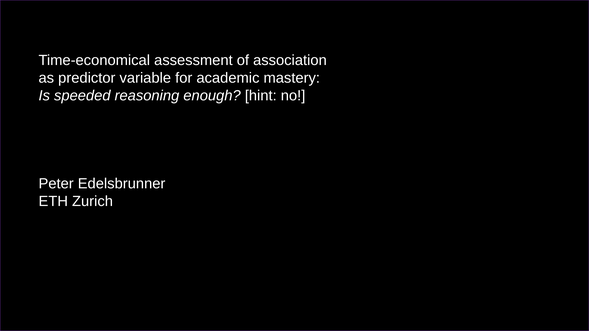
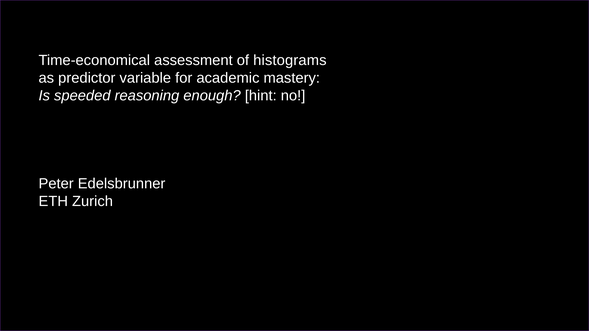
association: association -> histograms (290, 60)
